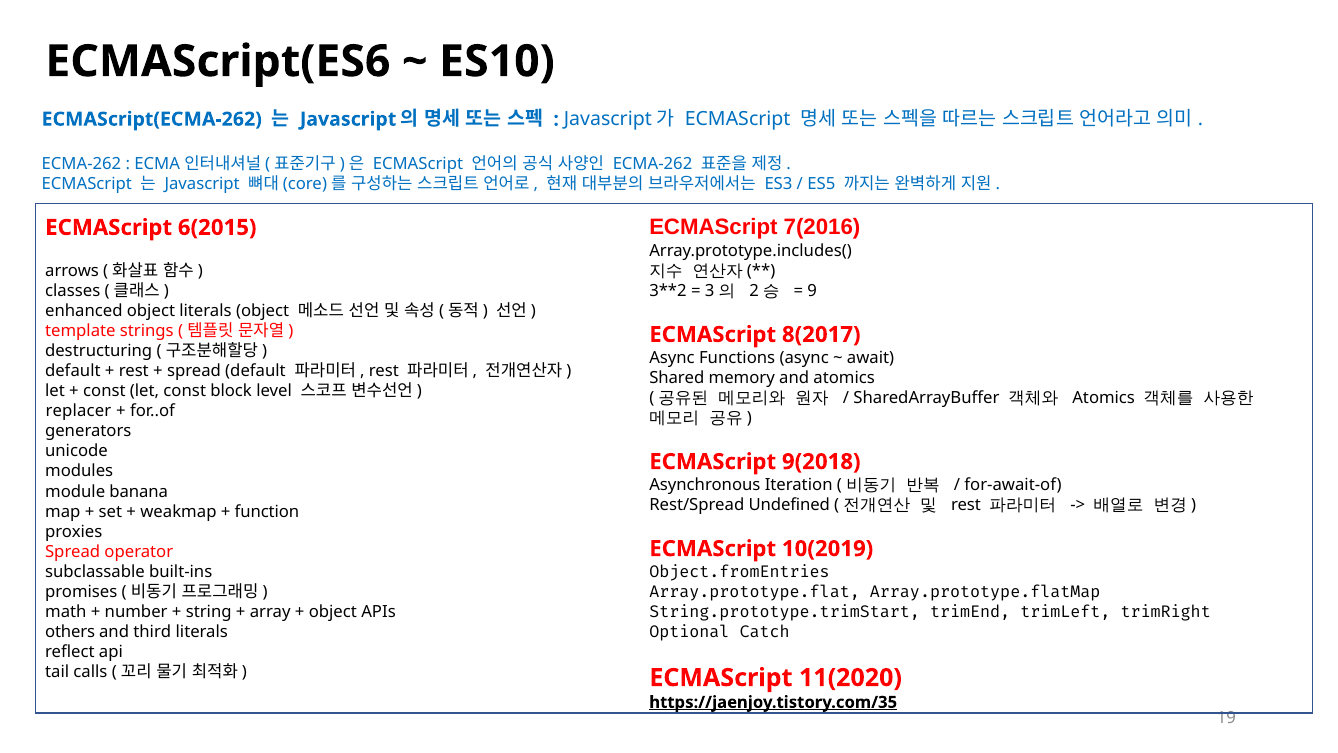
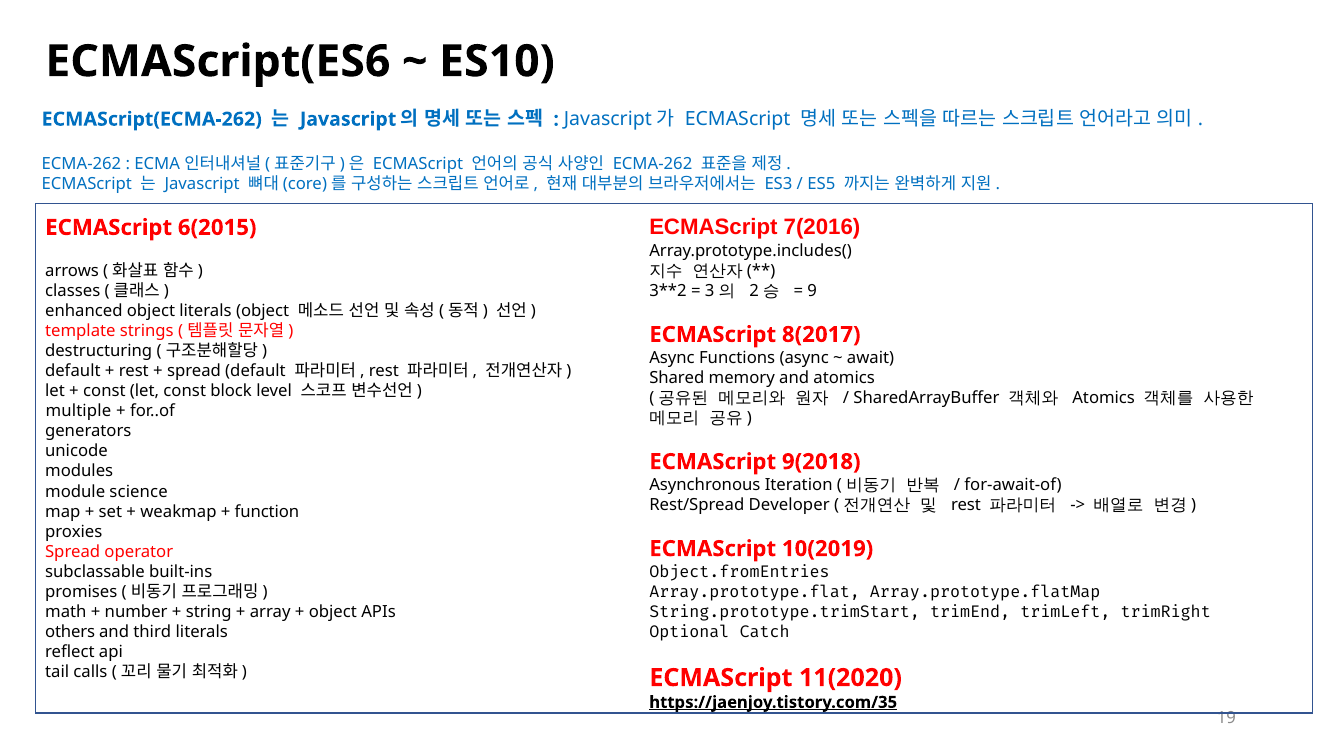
replacer: replacer -> multiple (78, 411)
banana: banana -> science (139, 491)
Undefined: Undefined -> Developer (789, 505)
